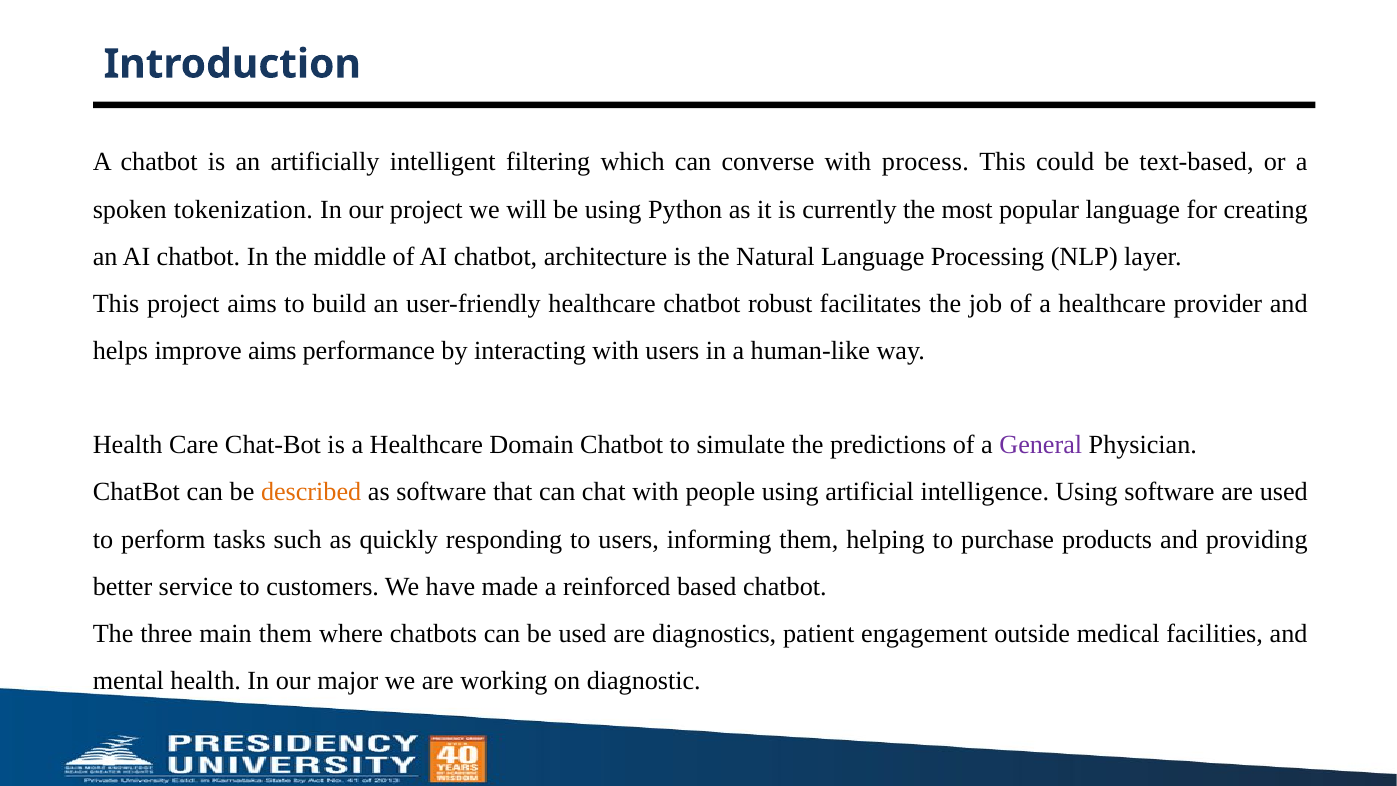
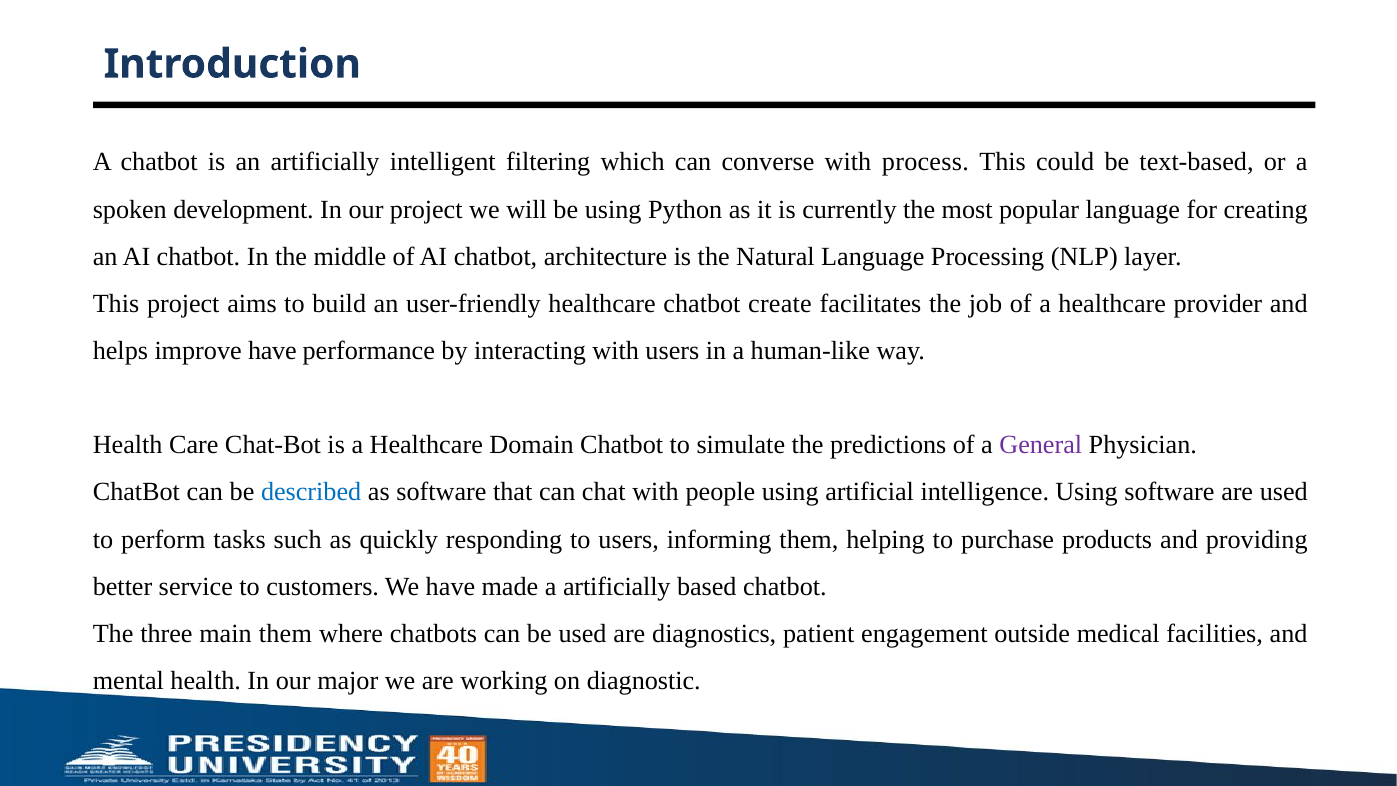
tokenization: tokenization -> development (244, 209)
robust: robust -> create (780, 304)
improve aims: aims -> have (272, 351)
described colour: orange -> blue (311, 492)
a reinforced: reinforced -> artificially (617, 587)
